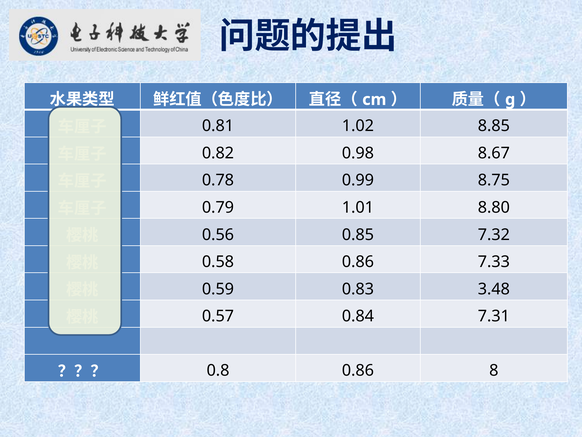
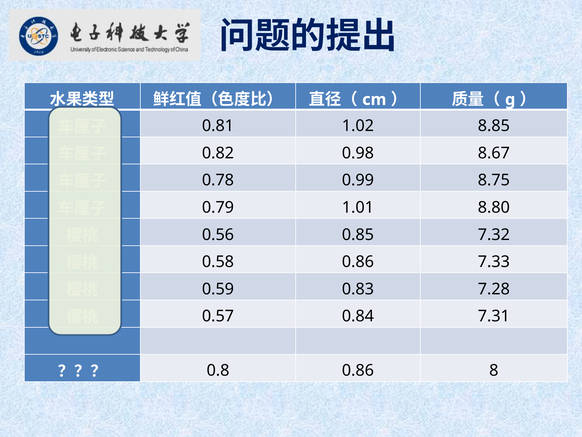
3.48: 3.48 -> 7.28 (494, 289)
